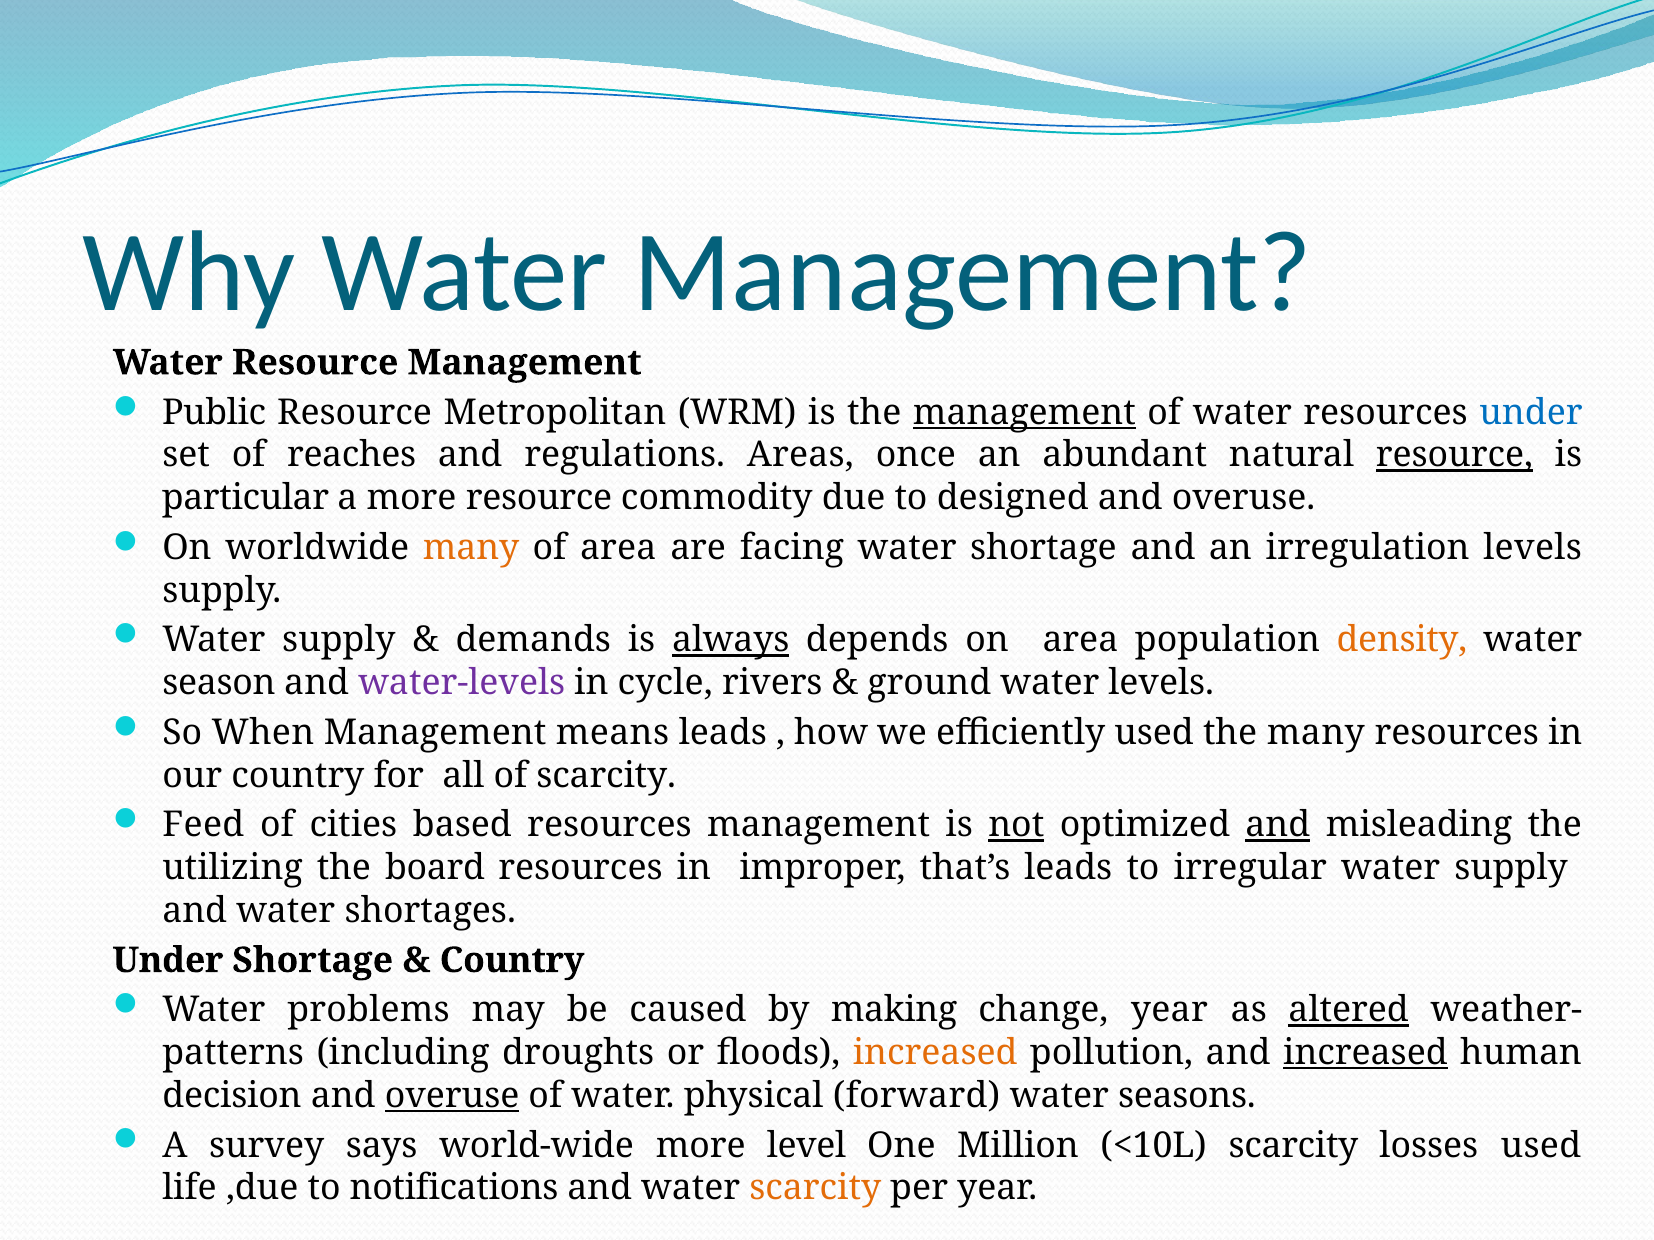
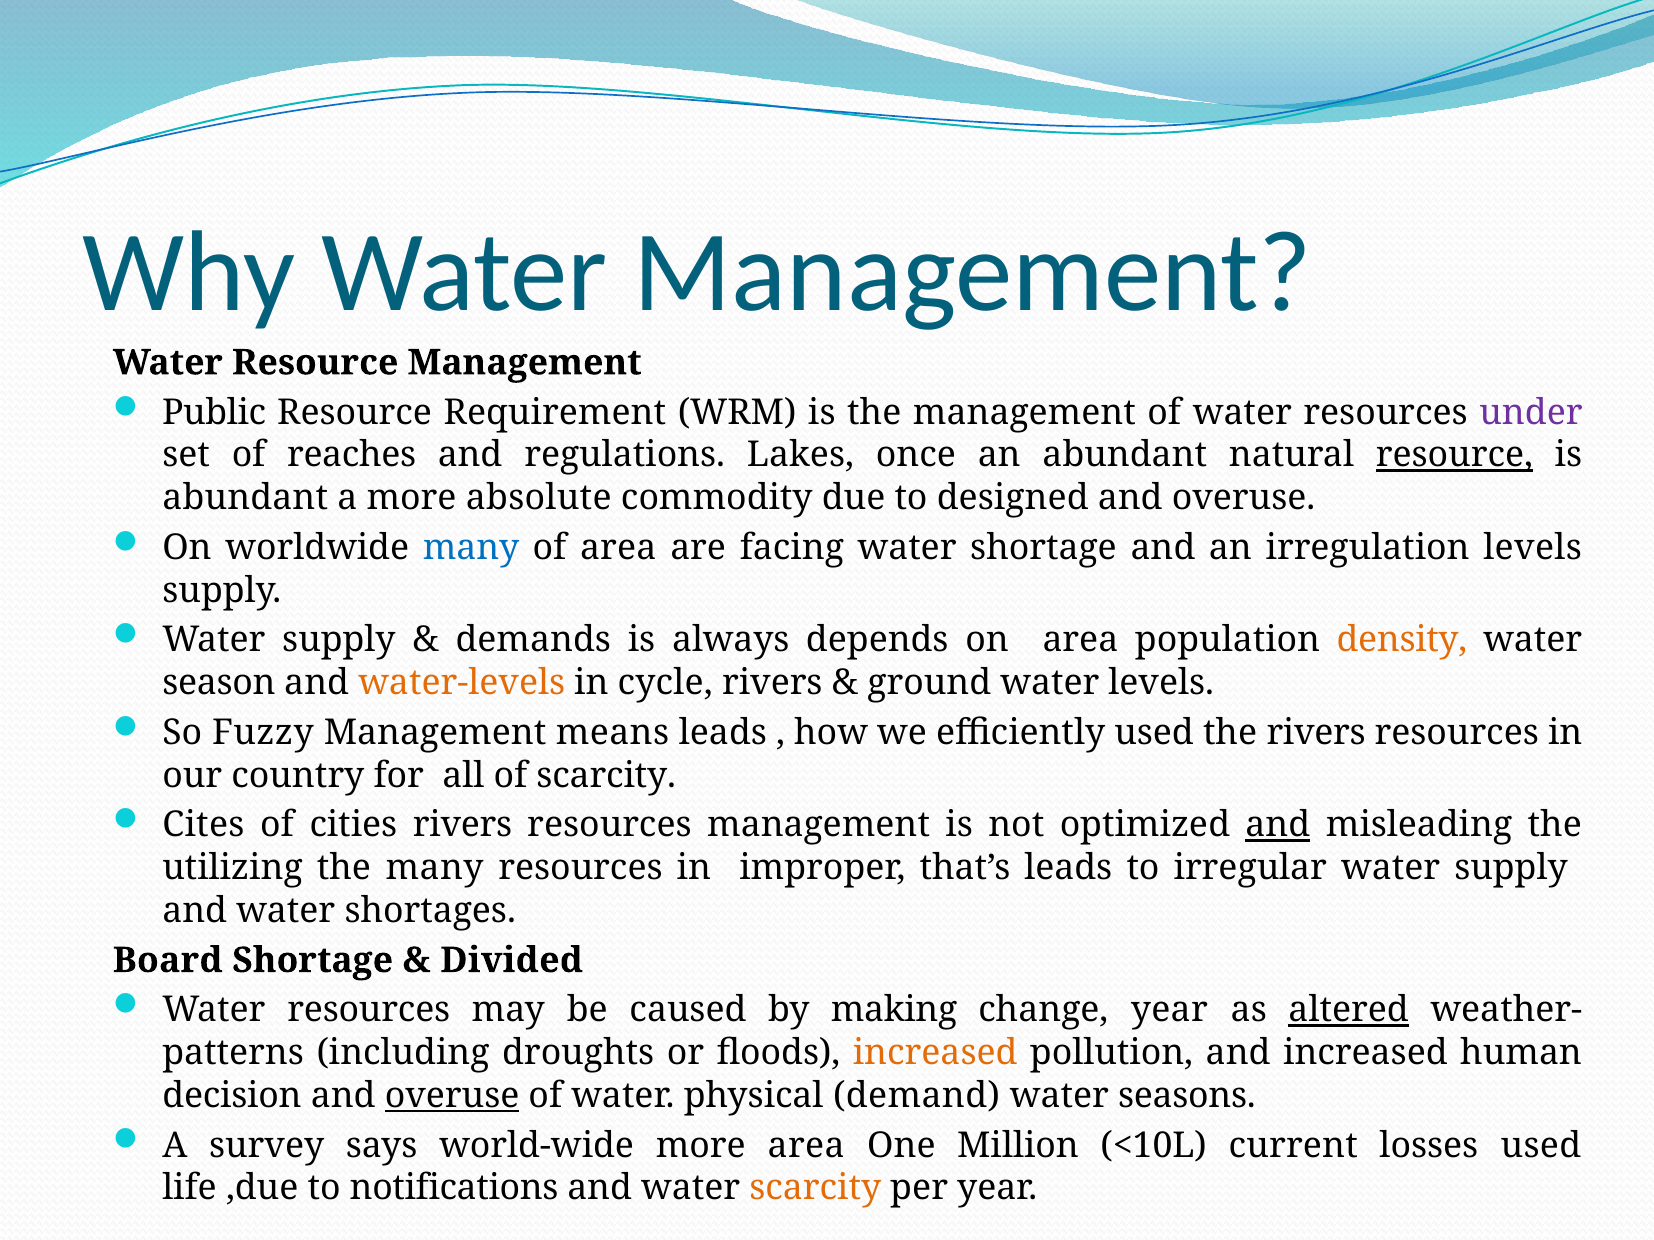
Metropolitan: Metropolitan -> Requirement (555, 413)
management underline: present -> none (1024, 413)
under colour: blue -> purple (1531, 413)
Areas: Areas -> Lakes (800, 455)
particular: particular -> abundant (245, 498)
more resource: resource -> absolute (539, 498)
many colour: orange -> blue (471, 548)
always underline: present -> none (731, 640)
water-levels colour: purple -> orange (462, 683)
When: When -> Fuzzy (263, 733)
the many: many -> rivers (1316, 733)
Feed: Feed -> Cites (203, 825)
cities based: based -> rivers (463, 825)
not underline: present -> none (1016, 825)
the board: board -> many (435, 868)
Under: Under -> Board (168, 961)
Country: Country -> Divided (512, 961)
problems: problems -> resources (369, 1011)
increased underline: present -> none (1365, 1053)
forward: forward -> demand (917, 1096)
more level: level -> area (806, 1146)
<10L scarcity: scarcity -> current (1293, 1146)
